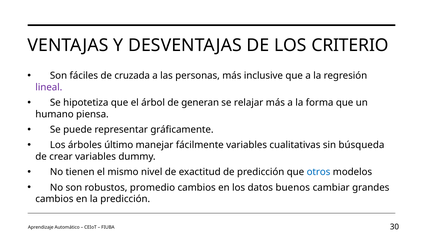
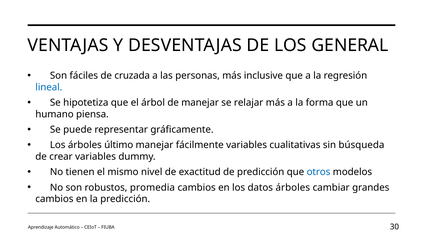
CRITERIO: CRITERIO -> GENERAL (350, 45)
lineal colour: purple -> blue (49, 87)
de generan: generan -> manejar (200, 103)
promedio: promedio -> promedia (152, 188)
datos buenos: buenos -> árboles (293, 188)
